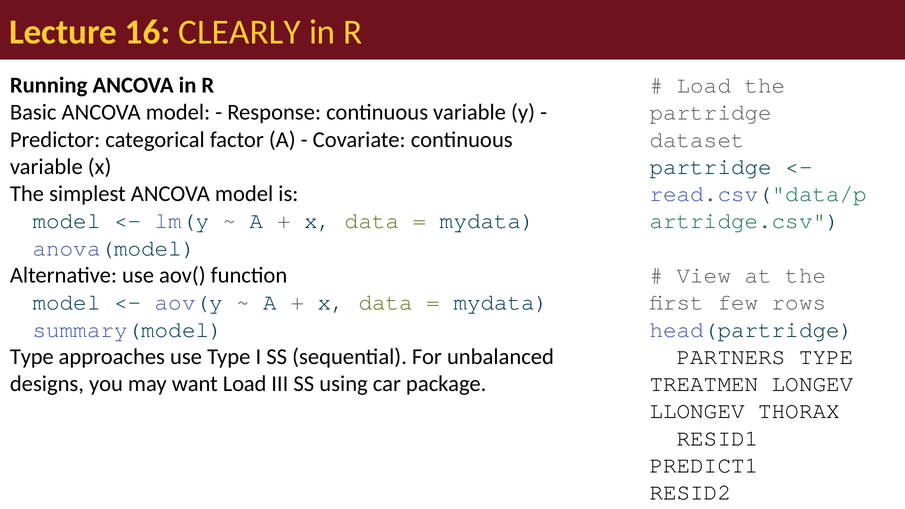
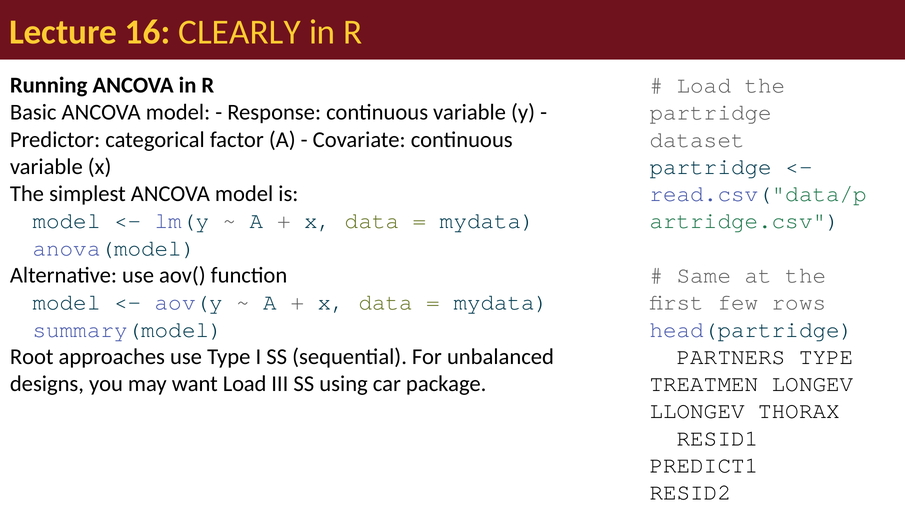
View: View -> Same (704, 275)
Type: Type -> Root (32, 357)
